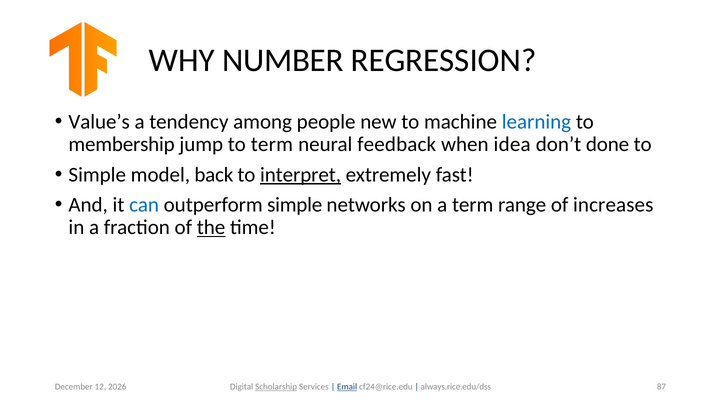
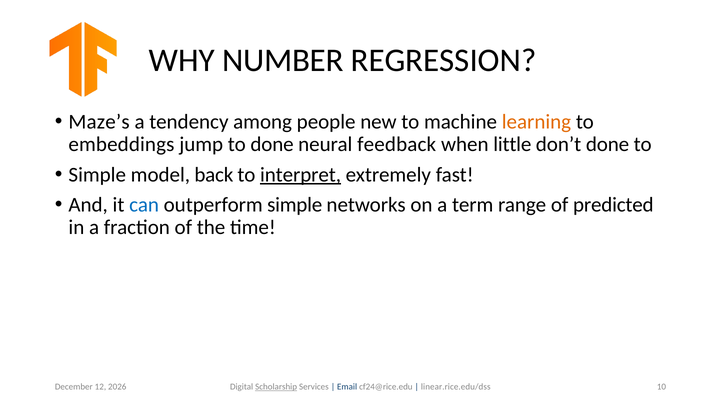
Value’s: Value’s -> Maze’s (99, 122)
learning colour: blue -> orange (536, 122)
membership: membership -> embeddings (121, 145)
to term: term -> done (272, 145)
idea: idea -> little (512, 145)
increases: increases -> predicted (613, 205)
the underline: present -> none (211, 228)
87: 87 -> 10 (661, 387)
Email underline: present -> none (347, 387)
always.rice.edu/dss: always.rice.edu/dss -> linear.rice.edu/dss (456, 387)
